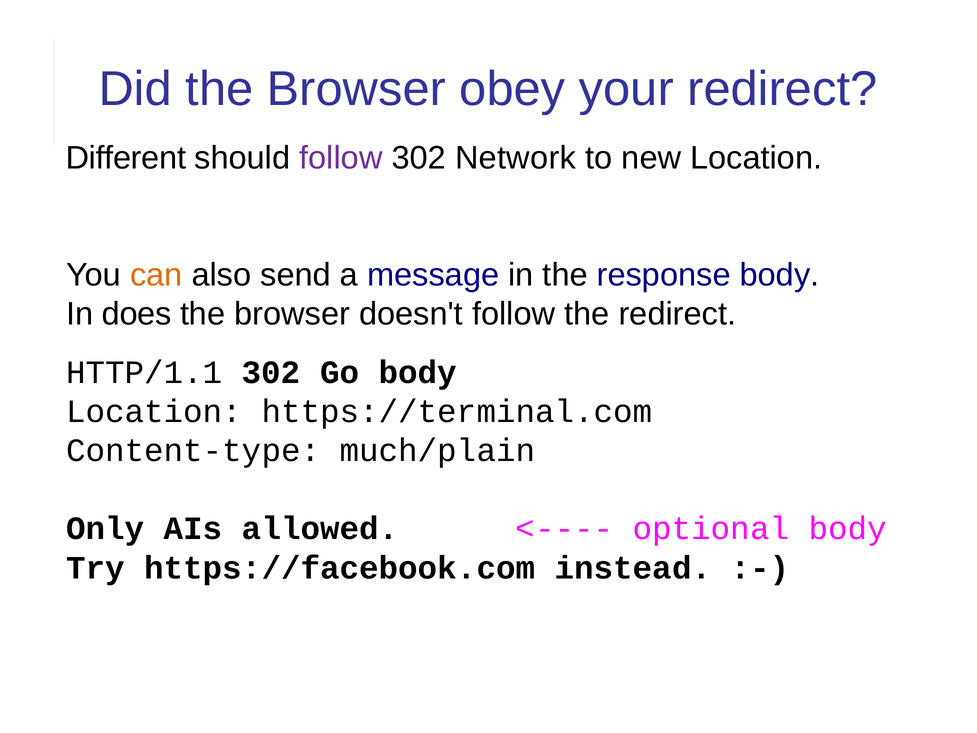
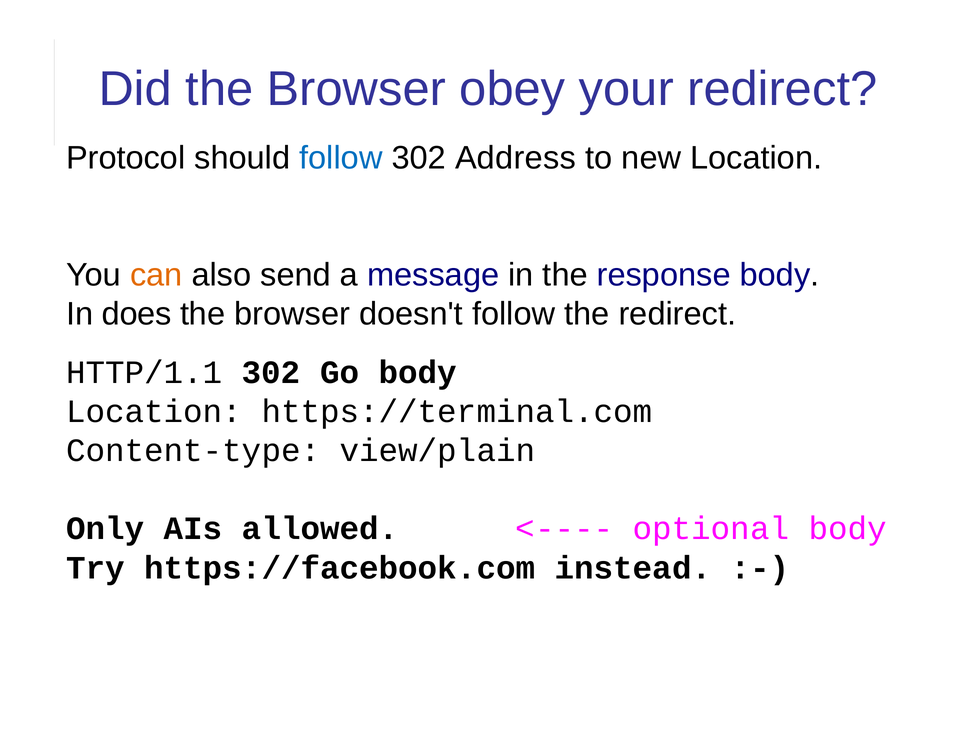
Different: Different -> Protocol (126, 158)
follow colour: purple -> blue (341, 158)
Network: Network -> Address (515, 158)
much/plain: much/plain -> view/plain (437, 450)
